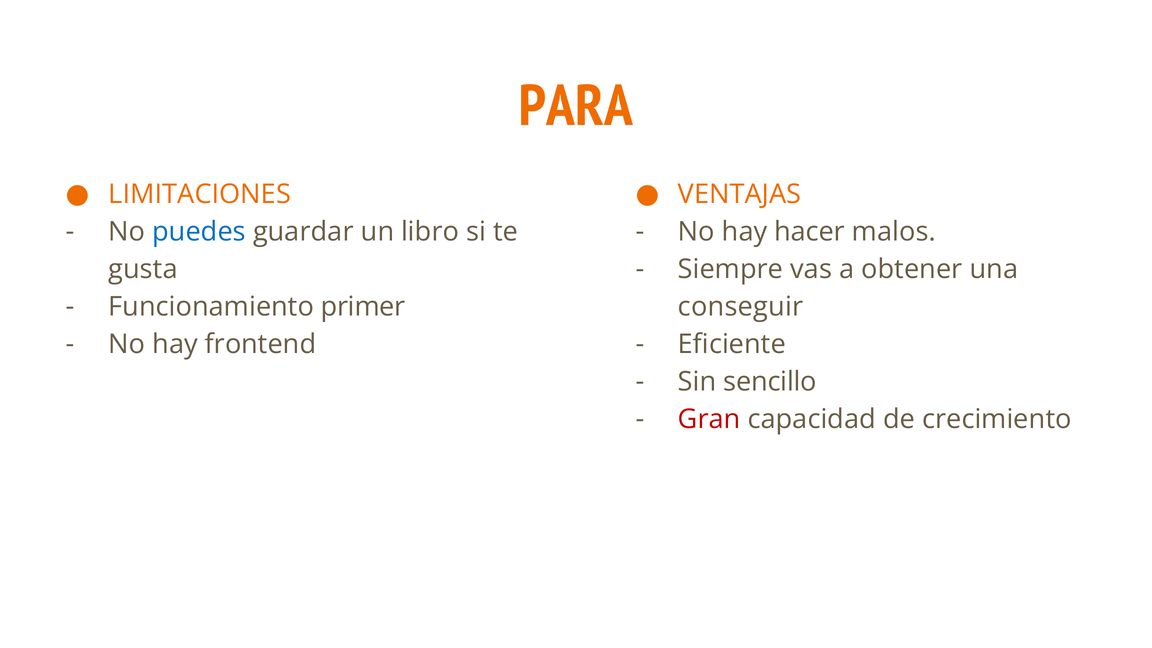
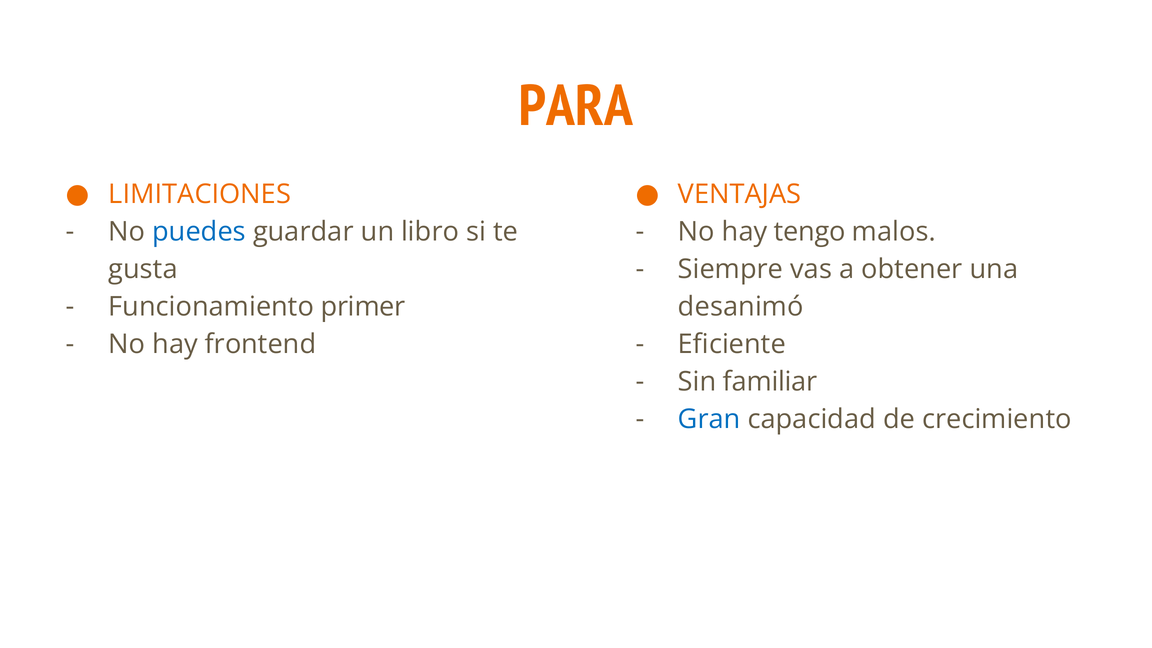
hacer: hacer -> tengo (810, 232)
conseguir: conseguir -> desanimó (741, 307)
sencillo: sencillo -> familiar (770, 382)
Gran colour: red -> blue (709, 419)
